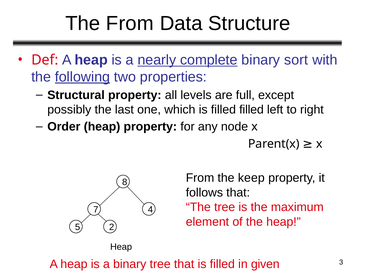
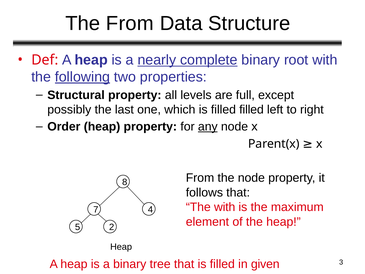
sort: sort -> root (296, 60)
any underline: none -> present (208, 127)
the keep: keep -> node (251, 178)
The tree: tree -> with (225, 207)
